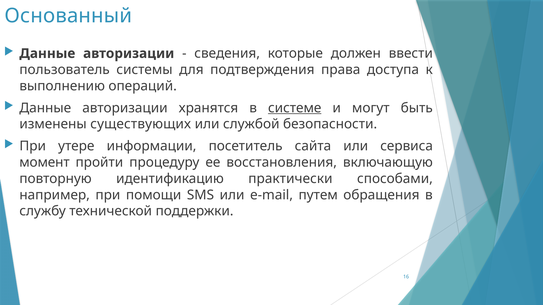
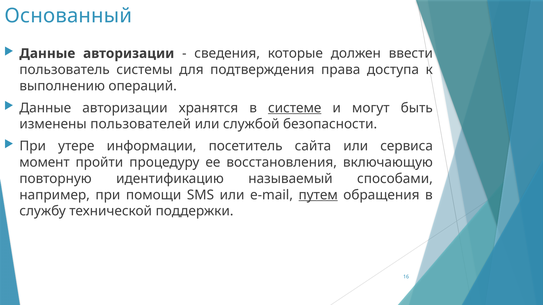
существующих: существующих -> пользователей (141, 124)
практически: практически -> называемый (290, 179)
путем underline: none -> present (318, 195)
